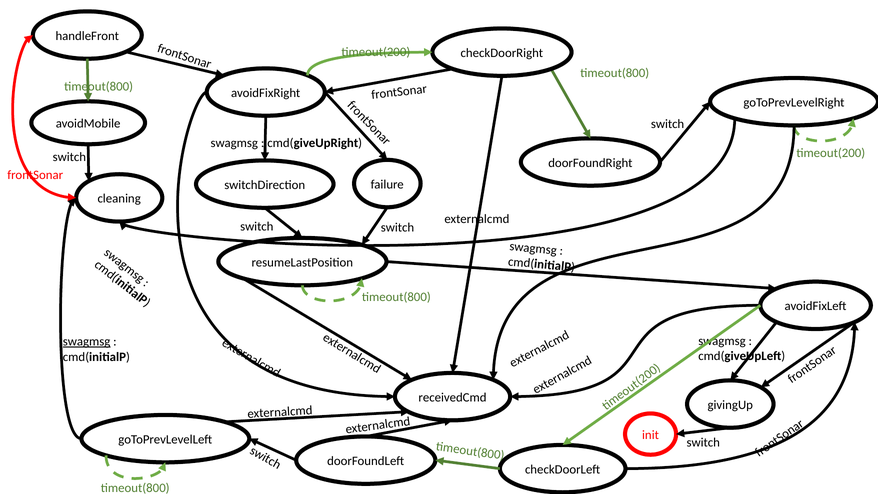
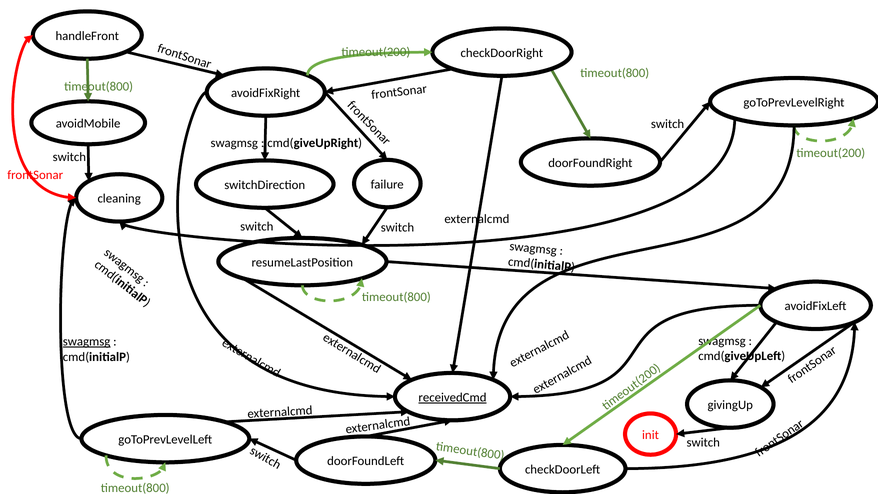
receivedCmd underline: none -> present (452, 397)
